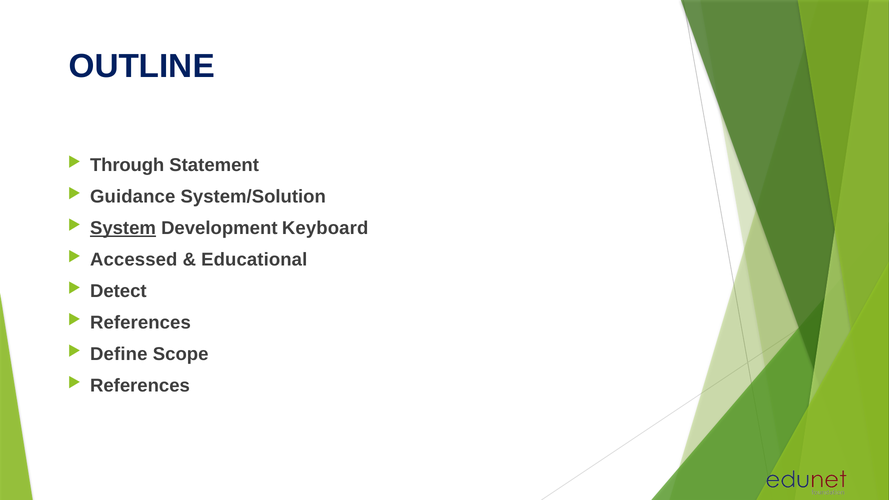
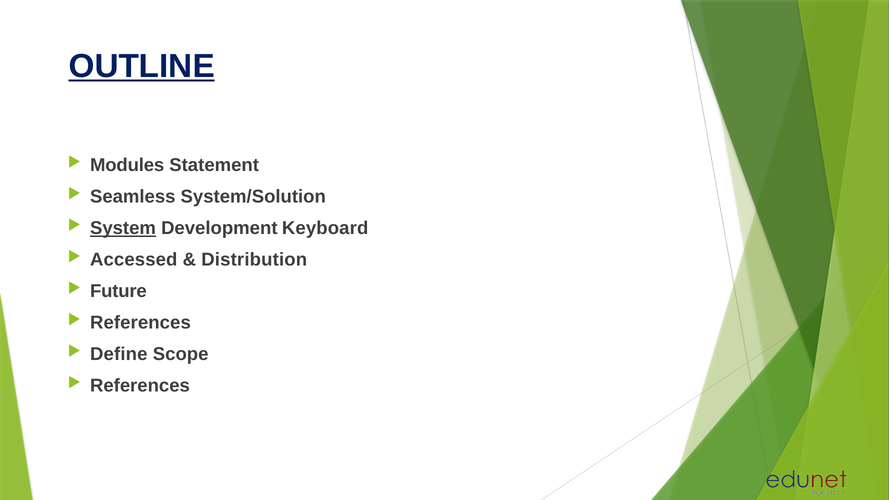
OUTLINE underline: none -> present (142, 66)
Through: Through -> Modules (127, 165)
Guidance: Guidance -> Seamless (133, 197)
Educational: Educational -> Distribution (254, 260)
Detect: Detect -> Future (118, 291)
